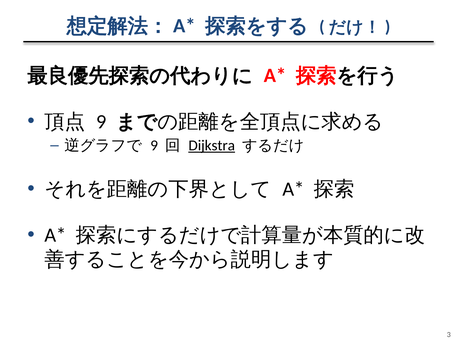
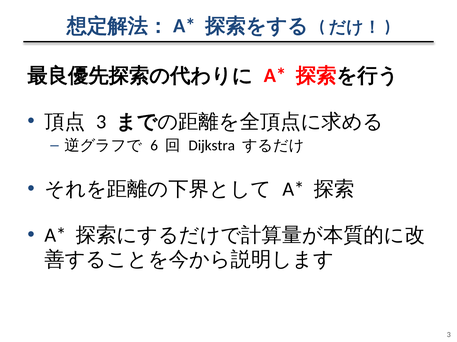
9: 9 -> 3 (101, 122)
9: 9 -> 6 (154, 146)
Dijkstra underline: present -> none (212, 146)
